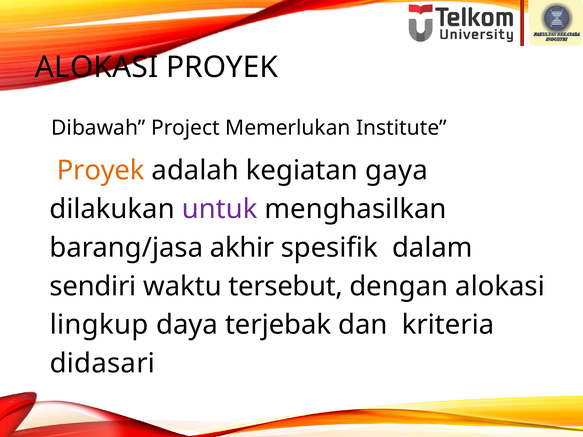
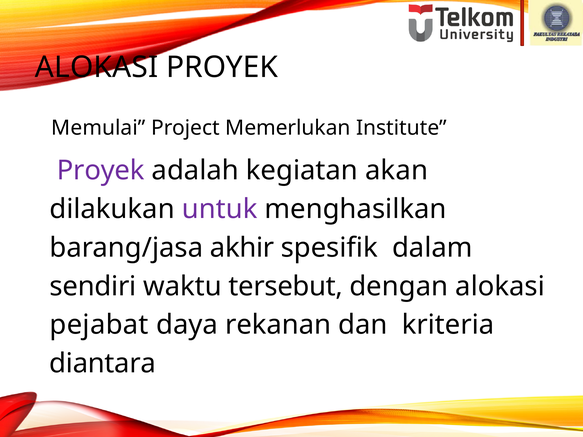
Dibawah: Dibawah -> Memulai (98, 128)
Proyek colour: orange -> purple (101, 171)
gaya: gaya -> akan (397, 171)
lingkup: lingkup -> pejabat (99, 325)
terjebak: terjebak -> rekanan (278, 325)
didasari: didasari -> diantara (103, 364)
